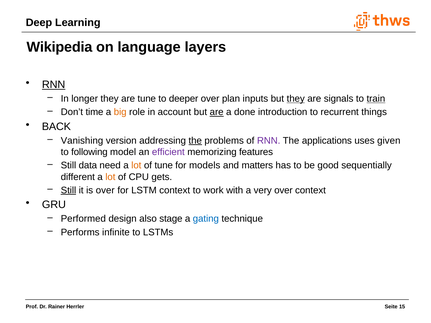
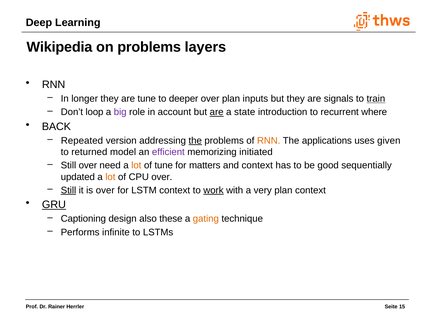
on language: language -> problems (149, 47)
RNN underline: present -> none (54, 85)
they underline: present -> none (296, 99)
time: time -> loop (94, 112)
big colour: orange -> purple (120, 112)
done: done -> state (245, 112)
things: things -> where (374, 112)
Vanishing: Vanishing -> Repeated (82, 141)
RNN colour: purple -> orange (269, 141)
following: following -> returned (89, 152)
features: features -> initiated (256, 152)
Still data: data -> over (88, 166)
models: models -> matters (205, 166)
and matters: matters -> context (257, 166)
different: different -> updated (78, 177)
CPU gets: gets -> over (162, 177)
work underline: none -> present (213, 190)
very over: over -> plan (283, 190)
GRU underline: none -> present (54, 205)
Performed: Performed -> Captioning (83, 219)
stage: stage -> these (171, 219)
gating colour: blue -> orange (206, 219)
